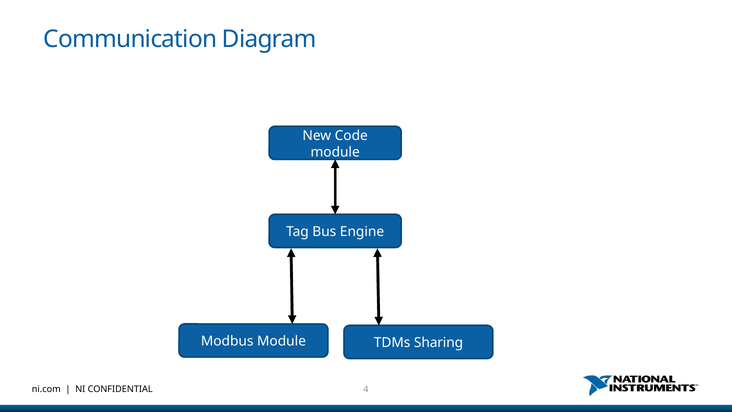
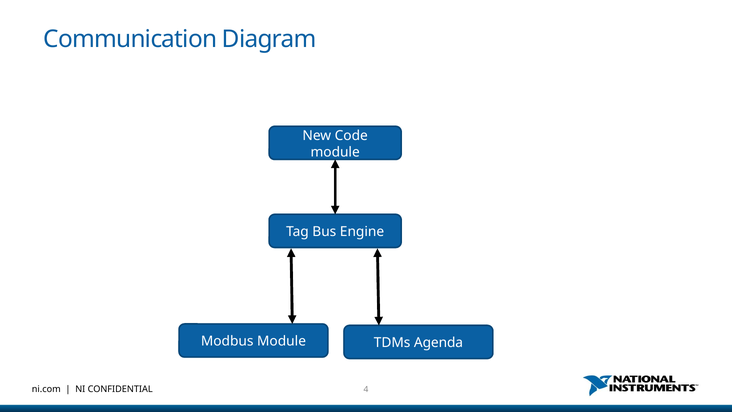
Sharing: Sharing -> Agenda (439, 343)
